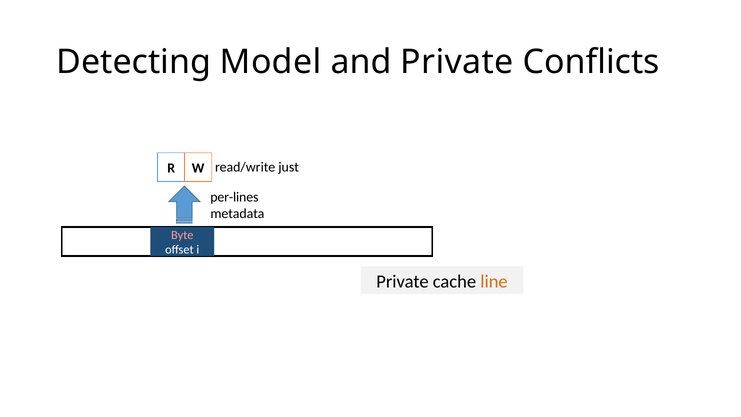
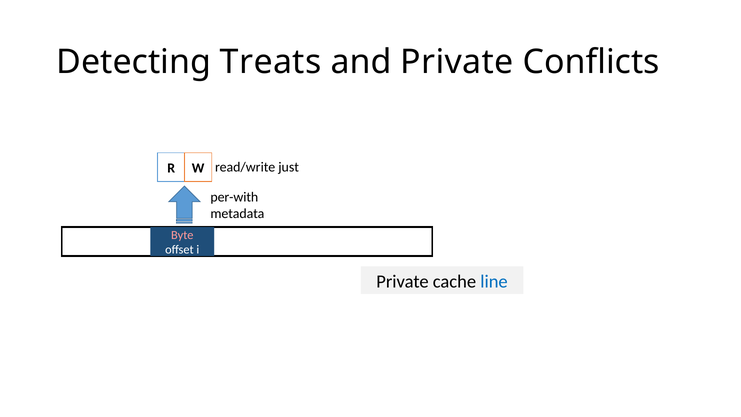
Model: Model -> Treats (271, 62)
per-lines: per-lines -> per-with (234, 197)
line colour: orange -> blue (494, 281)
